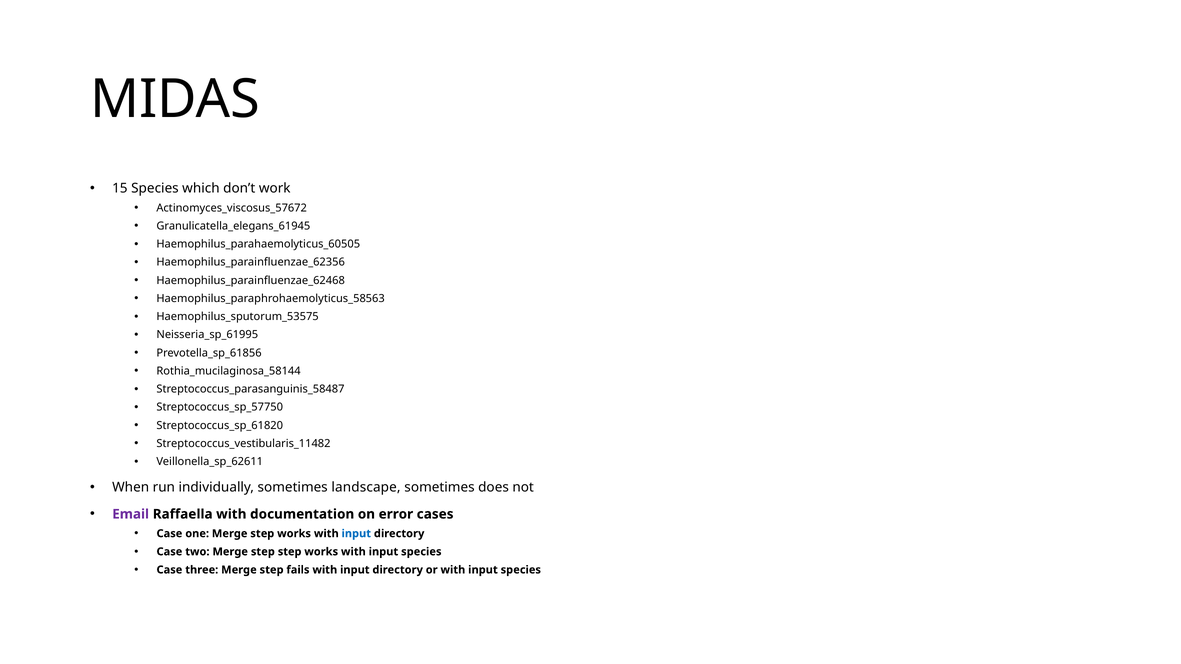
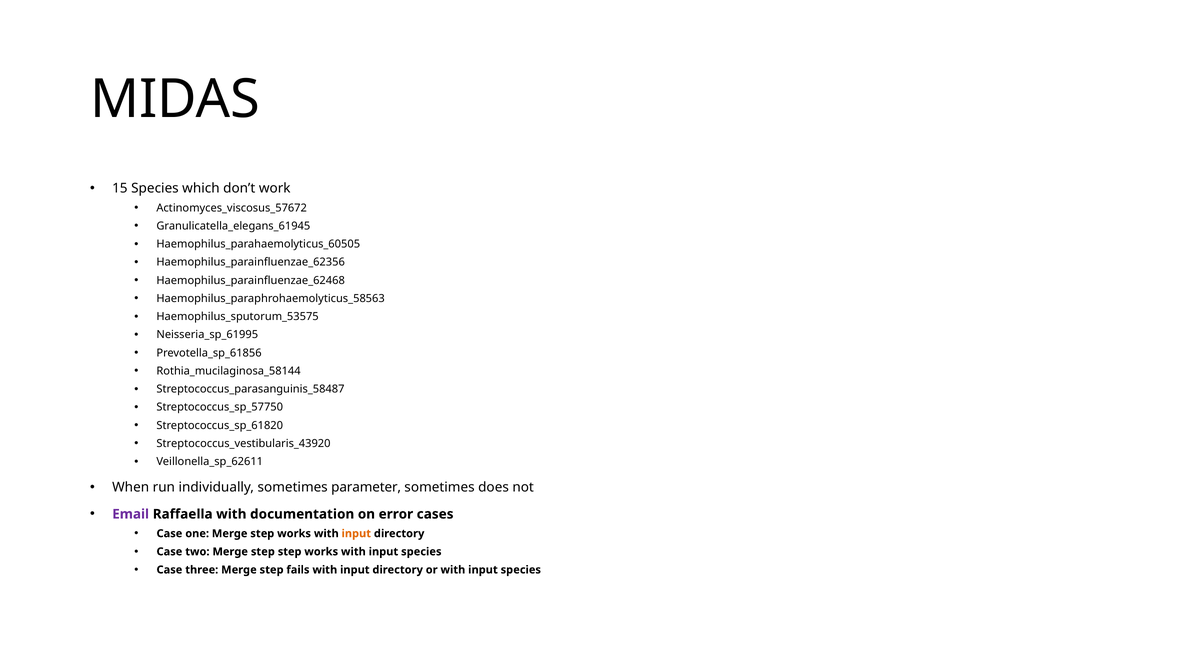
Streptococcus_vestibularis_11482: Streptococcus_vestibularis_11482 -> Streptococcus_vestibularis_43920 (243, 444)
landscape: landscape -> parameter (366, 487)
input colour: blue -> orange (356, 534)
